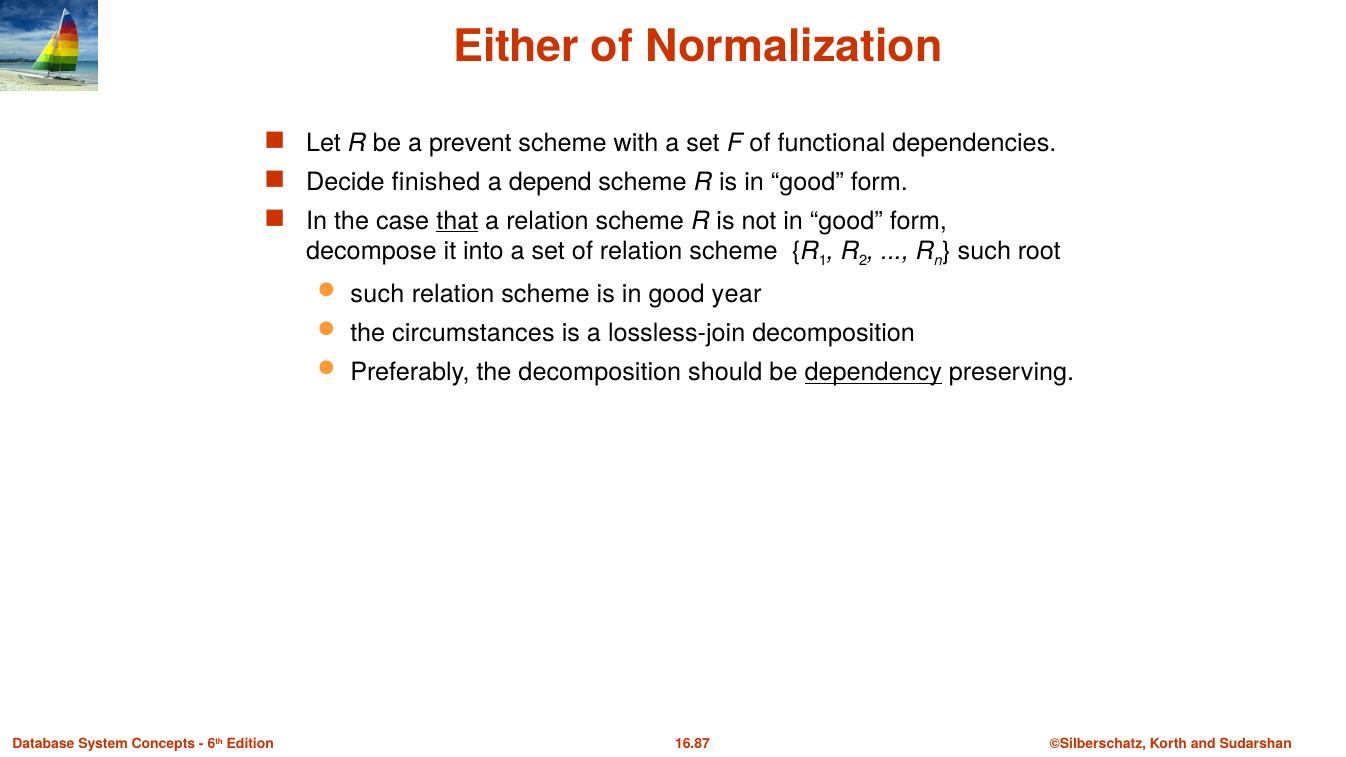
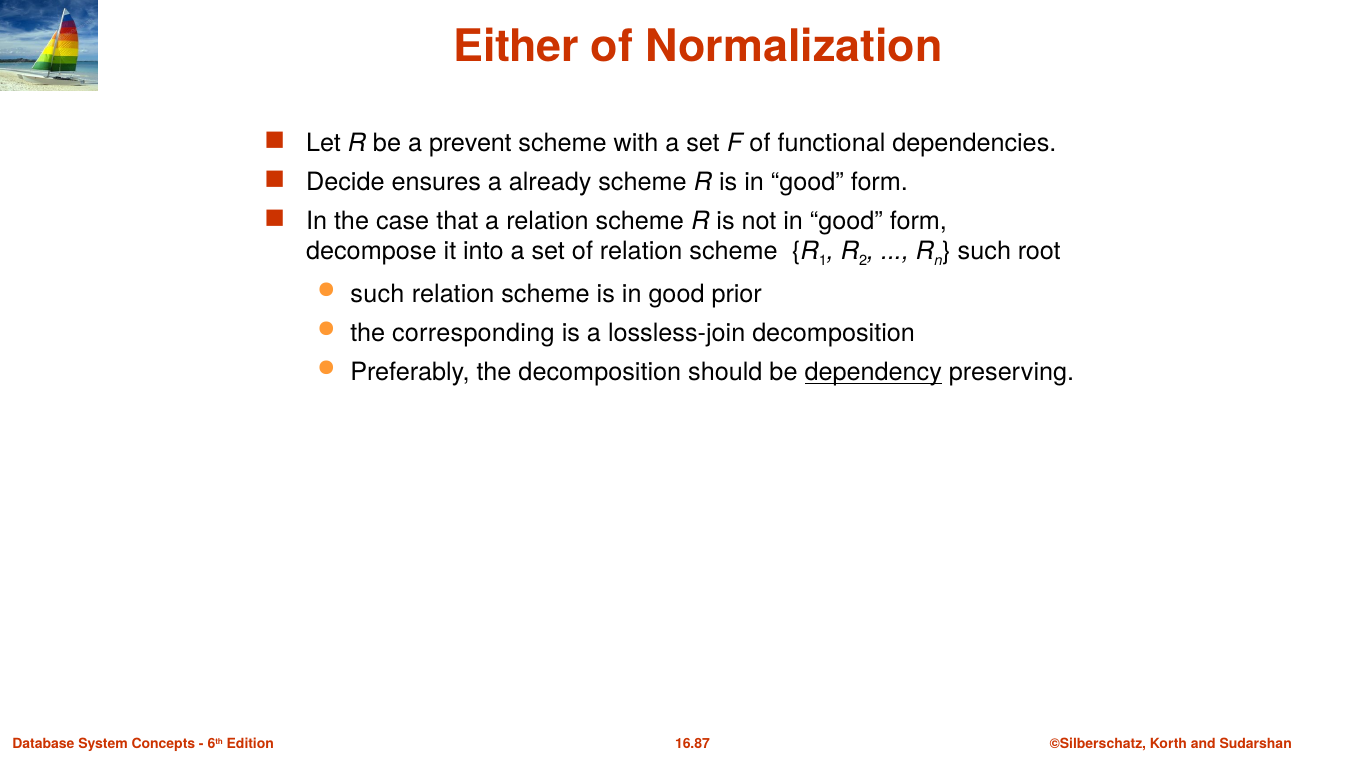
finished: finished -> ensures (436, 182)
depend: depend -> already (550, 182)
that underline: present -> none (457, 221)
year: year -> prior (737, 294)
circumstances: circumstances -> corresponding (473, 334)
